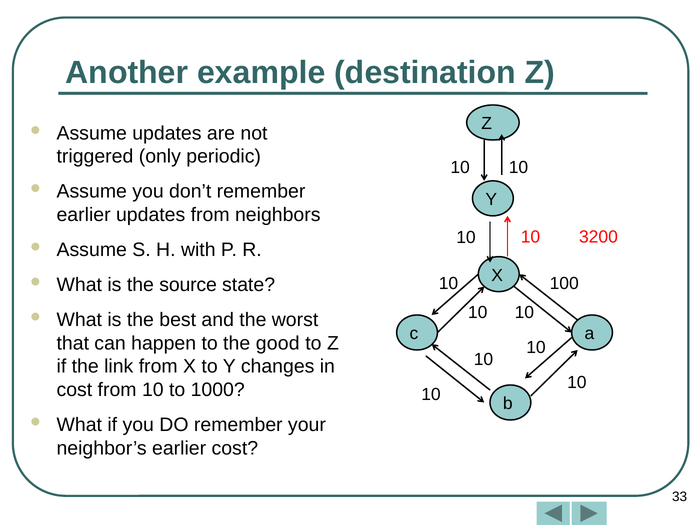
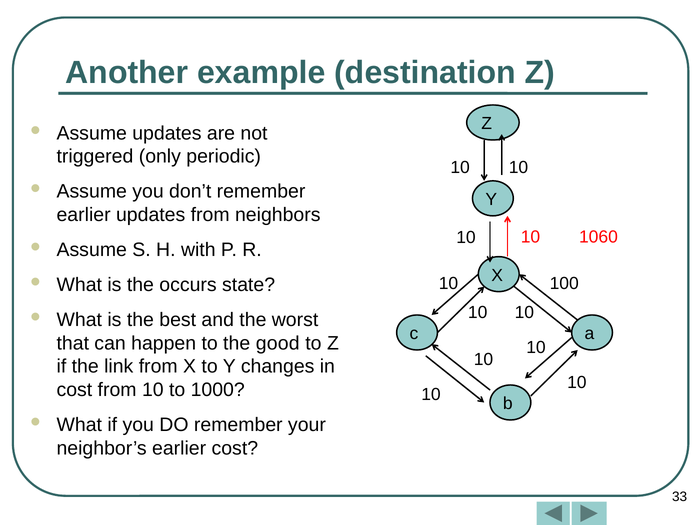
3200: 3200 -> 1060 (598, 237)
source: source -> occurs (188, 285)
